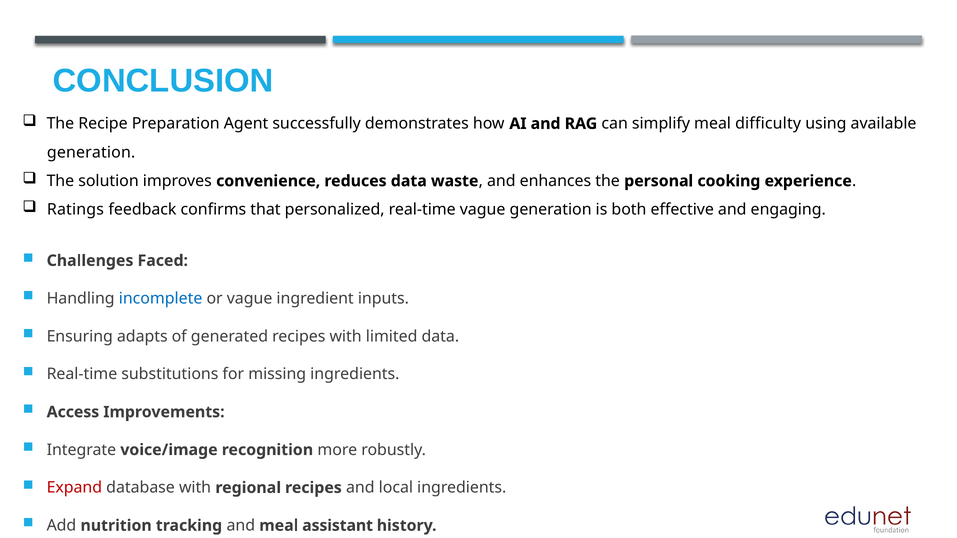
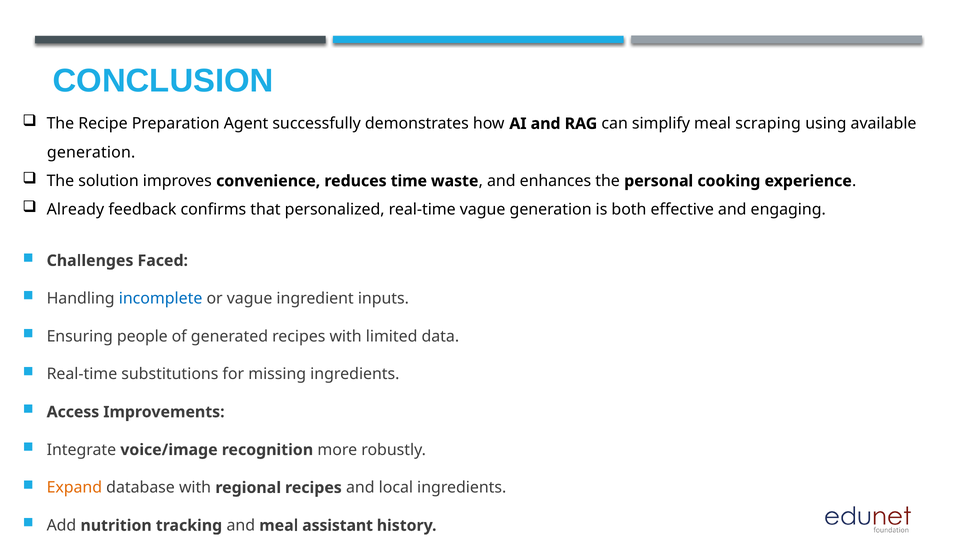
difficulty: difficulty -> scraping (768, 124)
reduces data: data -> time (409, 181)
Ratings: Ratings -> Already (75, 210)
adapts: adapts -> people (142, 337)
Expand colour: red -> orange (74, 488)
